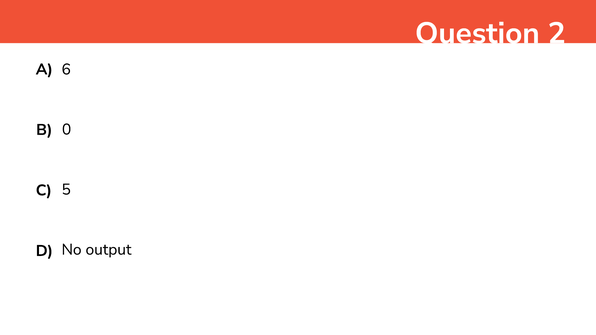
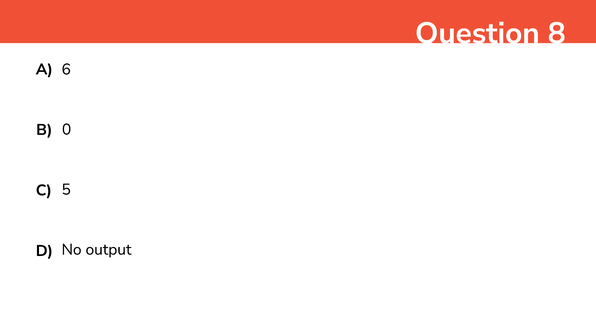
2: 2 -> 8 (557, 33)
